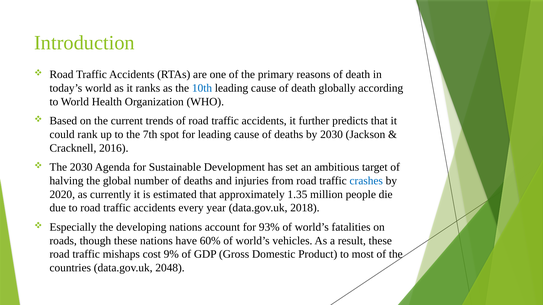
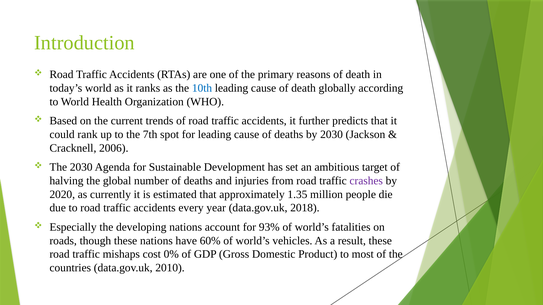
2016: 2016 -> 2006 (114, 148)
crashes colour: blue -> purple (366, 181)
9%: 9% -> 0% (171, 255)
2048: 2048 -> 2010 (170, 268)
